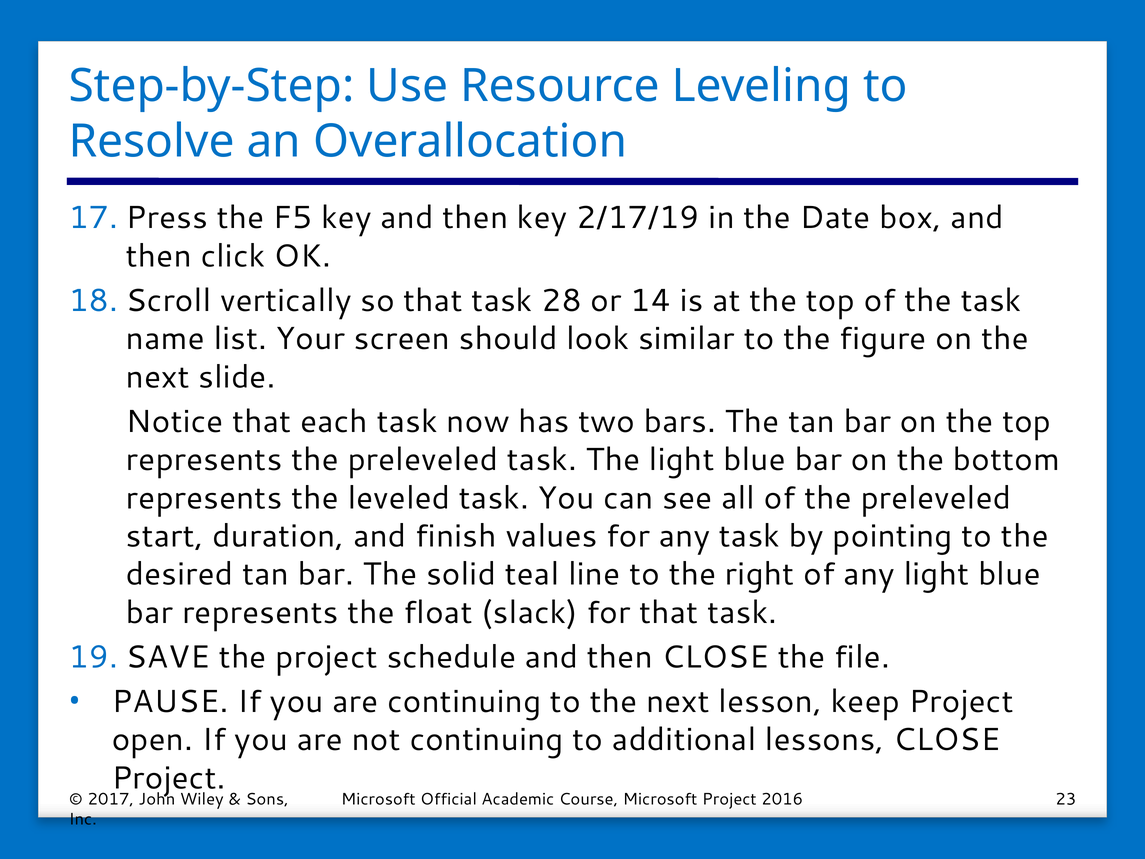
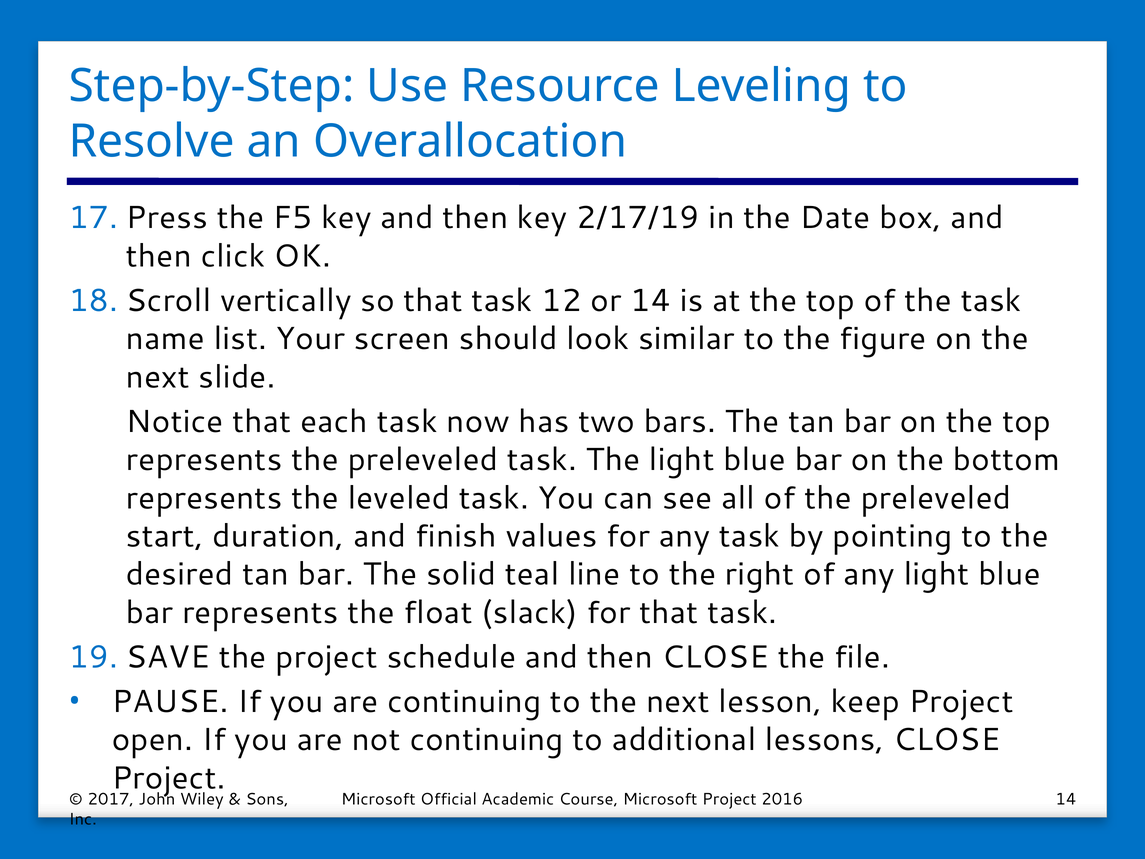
28: 28 -> 12 (562, 301)
2016 23: 23 -> 14 (1066, 799)
